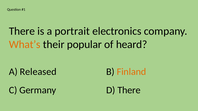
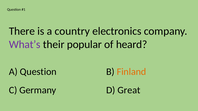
portrait: portrait -> country (72, 31)
What’s colour: orange -> purple (25, 45)
A Released: Released -> Question (38, 72)
D There: There -> Great (129, 90)
